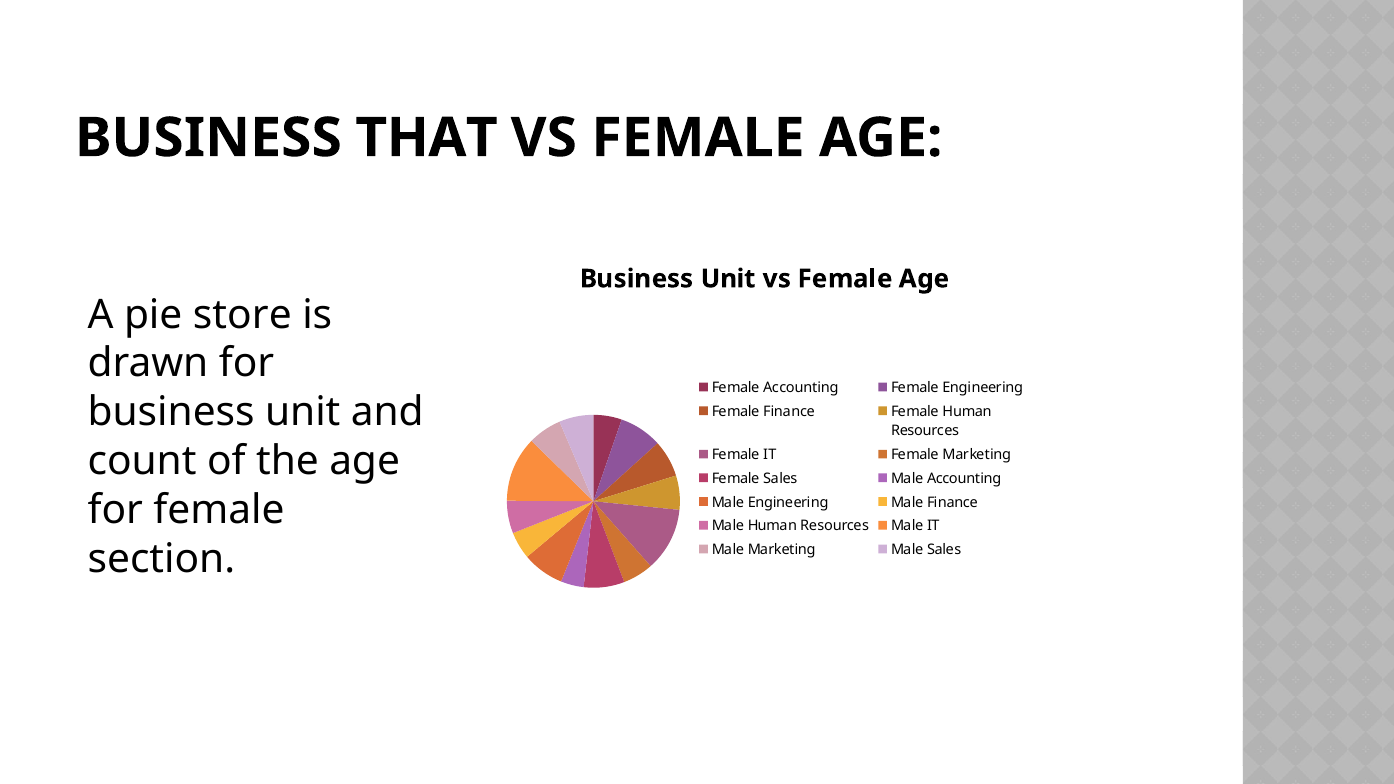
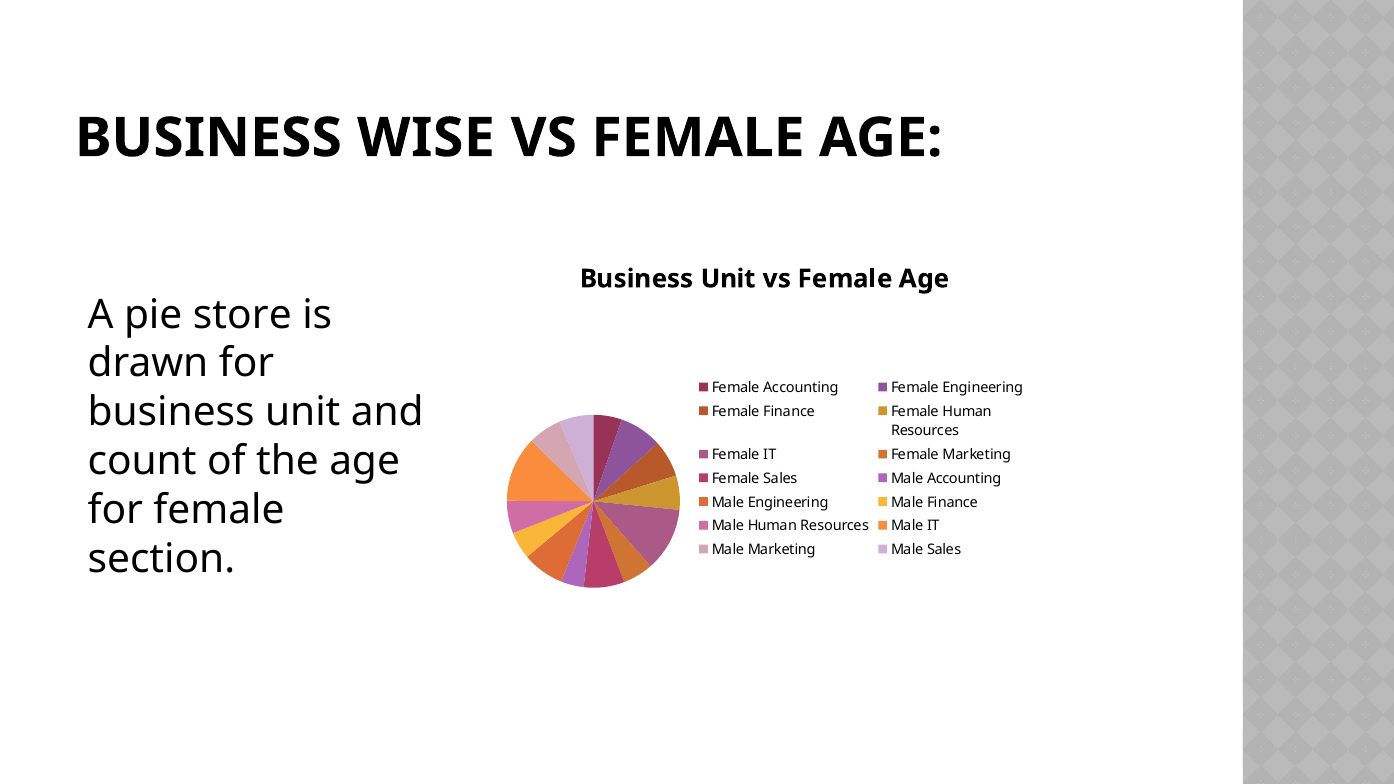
THAT: THAT -> WISE (426, 138)
